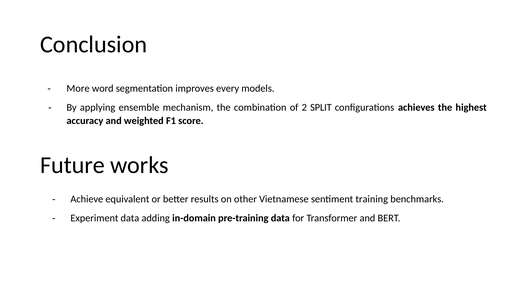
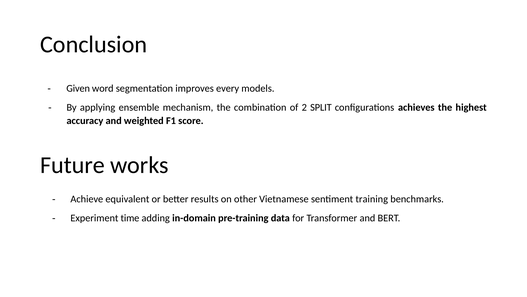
More: More -> Given (78, 88)
Experiment data: data -> time (130, 218)
